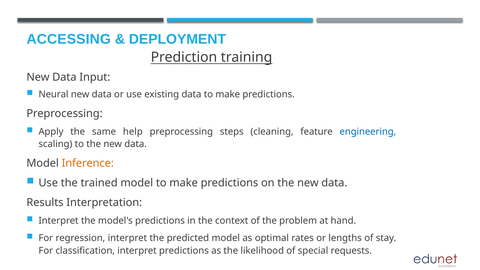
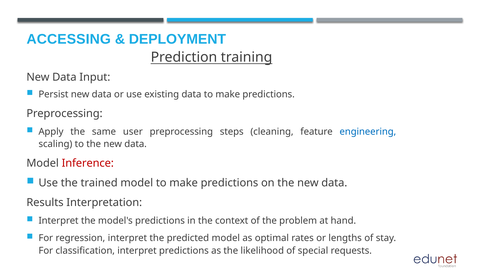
Neural: Neural -> Persist (53, 94)
help: help -> user (133, 132)
Inference colour: orange -> red (88, 163)
